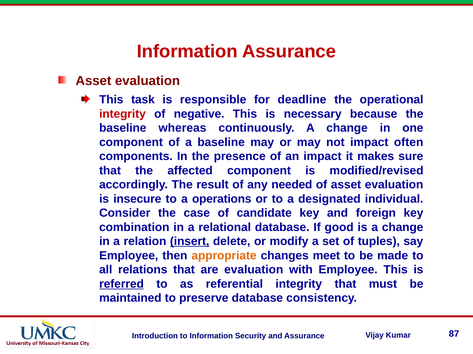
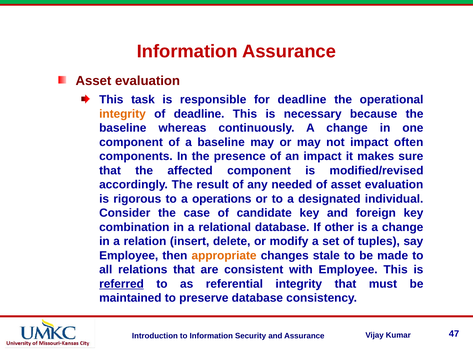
integrity colour: red -> orange (122, 114)
of negative: negative -> deadline (199, 114)
insecure: insecure -> rigorous (137, 199)
good: good -> other (339, 228)
insert underline: present -> none (190, 242)
meet: meet -> stale (326, 256)
are evaluation: evaluation -> consistent (254, 270)
87: 87 -> 47 (454, 334)
